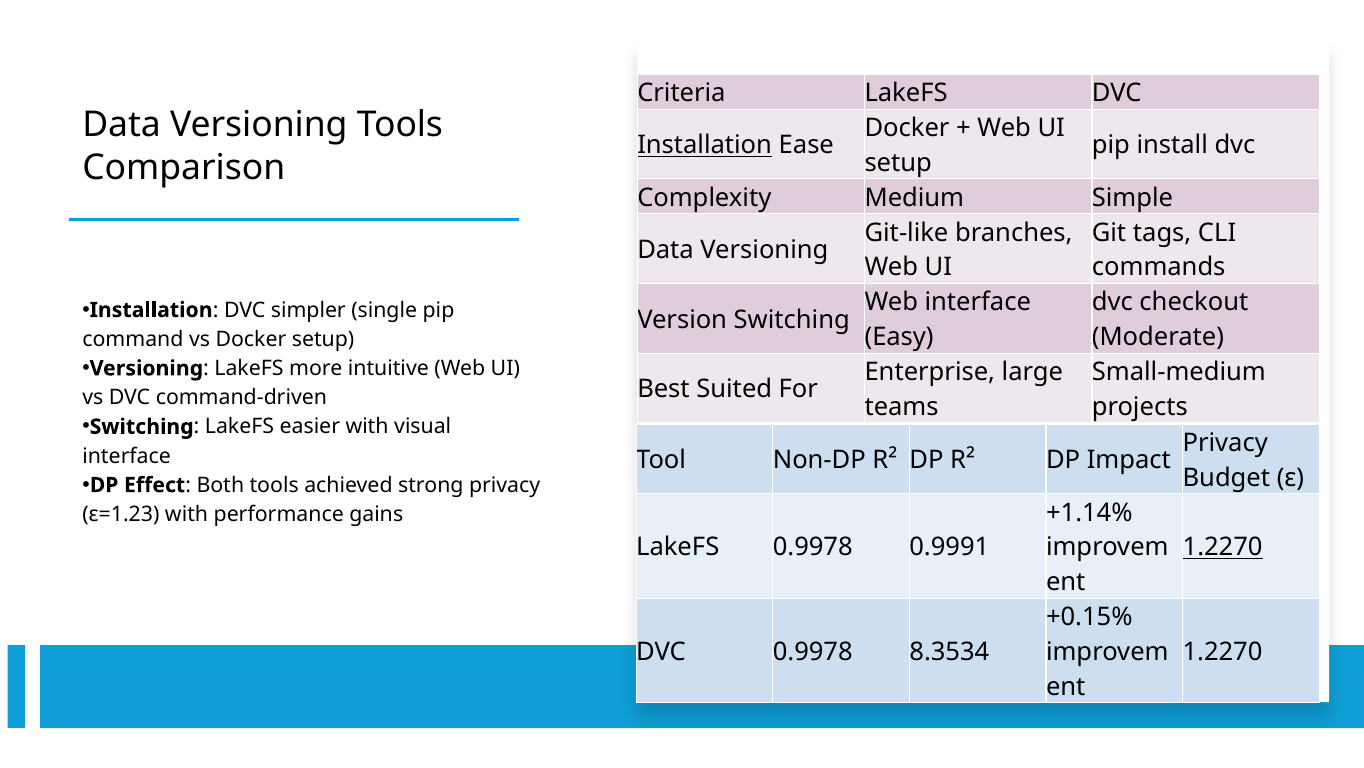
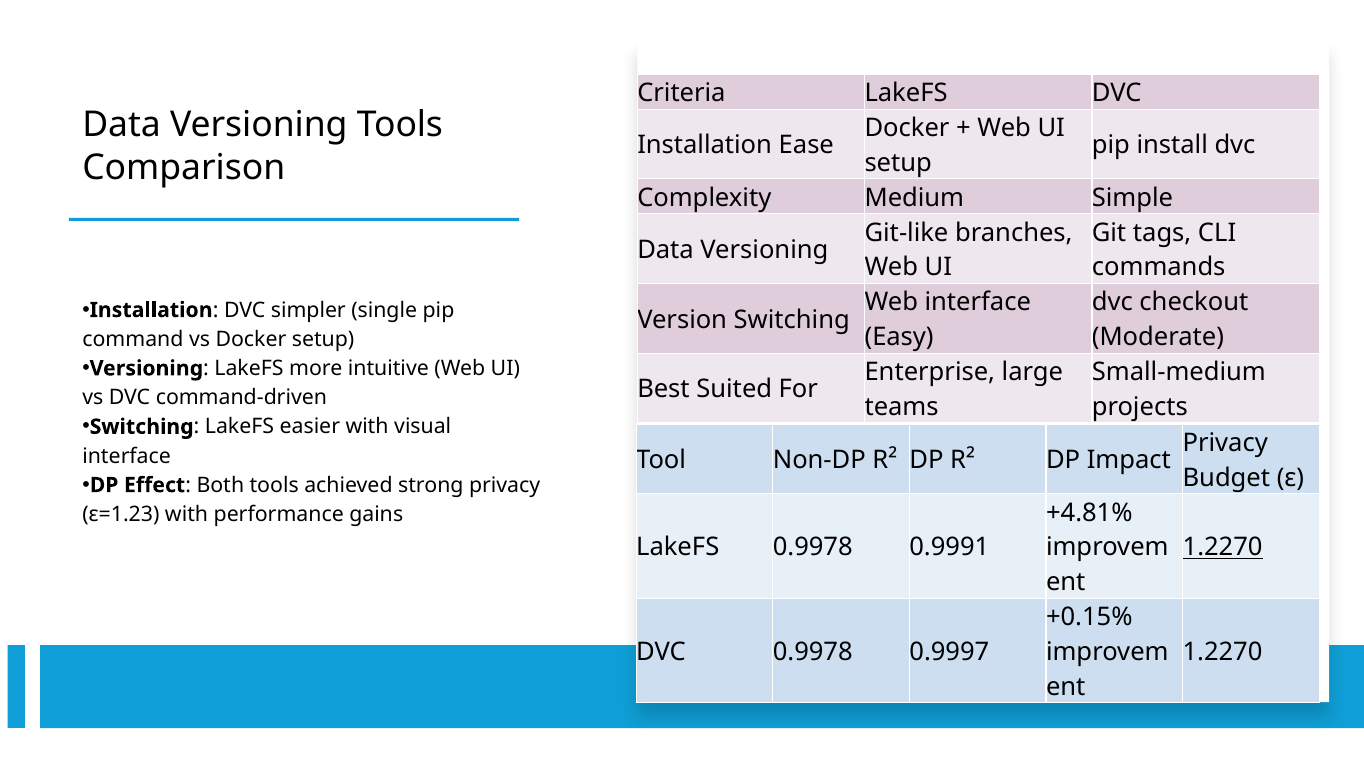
Installation underline: present -> none (705, 145)
+1.14%: +1.14% -> +4.81% (1089, 512)
8.3534: 8.3534 -> 0.9997 (949, 651)
